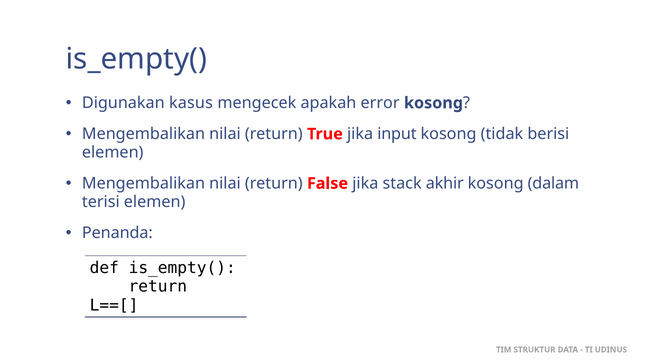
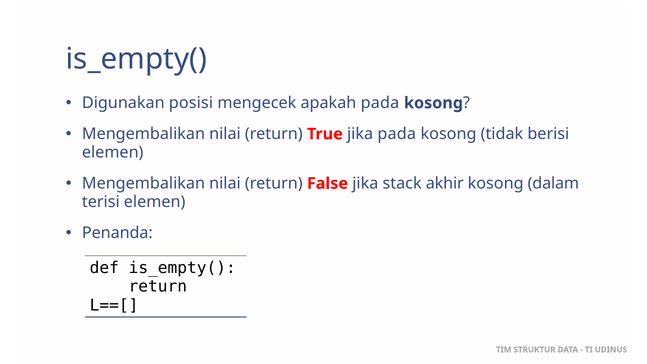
kasus: kasus -> posisi (191, 103)
apakah error: error -> pada (380, 103)
jika input: input -> pada (397, 134)
